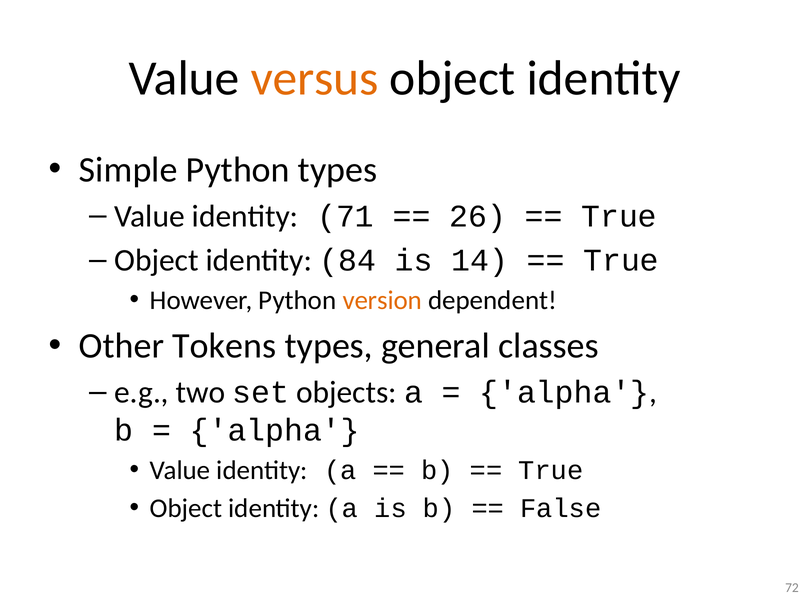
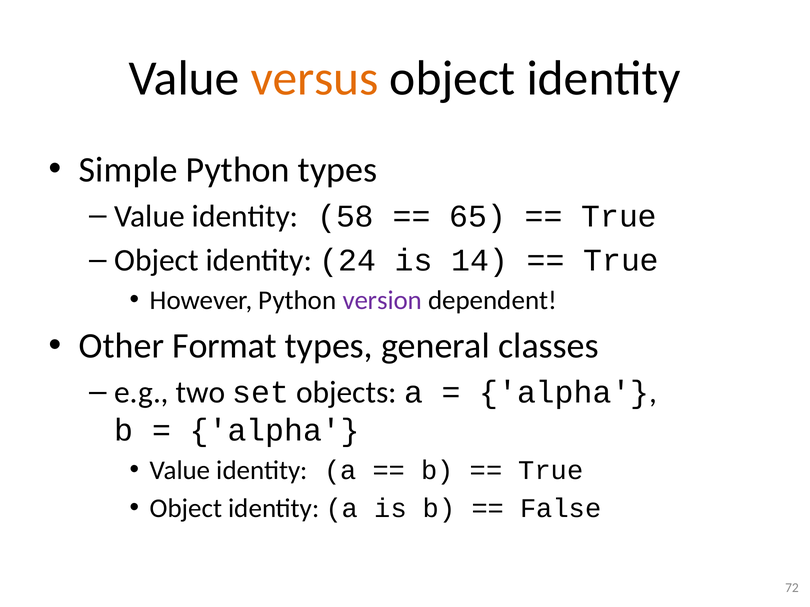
71: 71 -> 58 (346, 216)
26: 26 -> 65 (478, 216)
84: 84 -> 24 (348, 261)
version colour: orange -> purple (382, 301)
Tokens: Tokens -> Format (225, 346)
